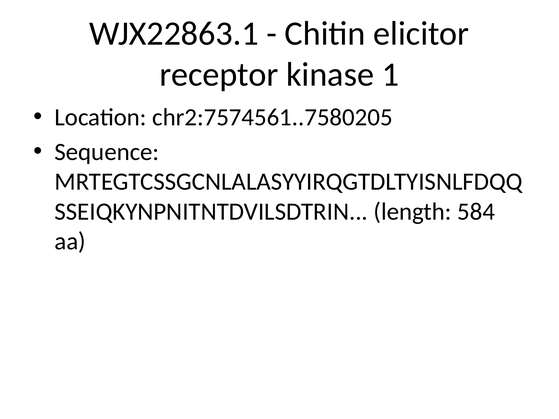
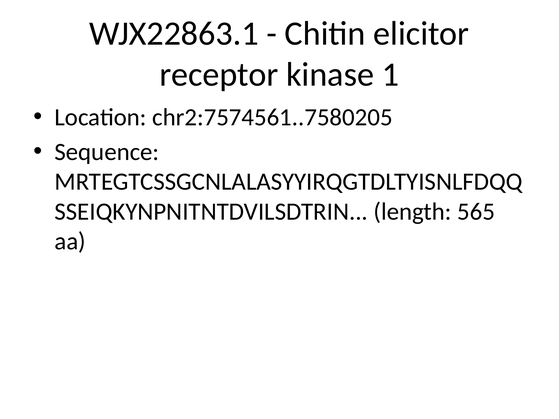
584: 584 -> 565 (476, 212)
